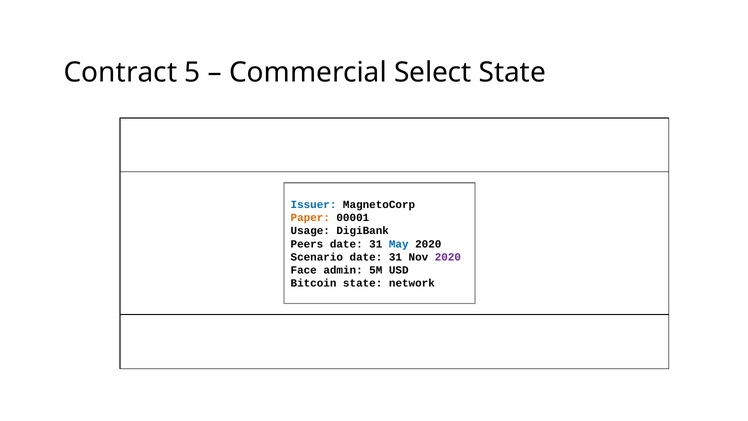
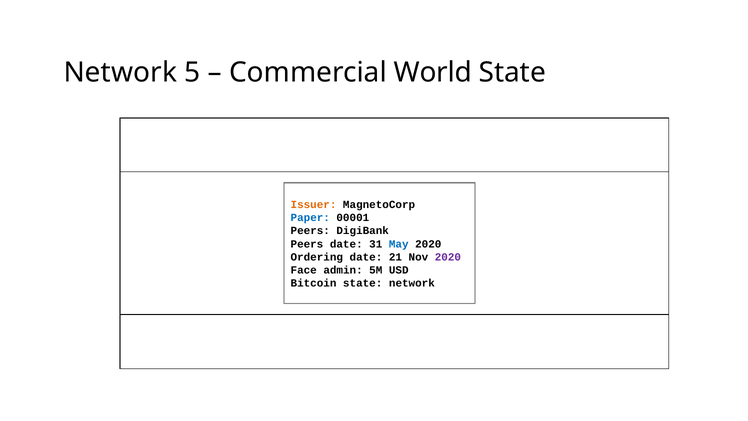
Contract: Contract -> Network (120, 72)
Select: Select -> World (433, 72)
Issuer colour: blue -> orange (314, 204)
Paper colour: orange -> blue (310, 218)
Usage: Usage -> Peers (310, 231)
Scenario: Scenario -> Ordering (317, 257)
31: 31 -> 21 (395, 257)
